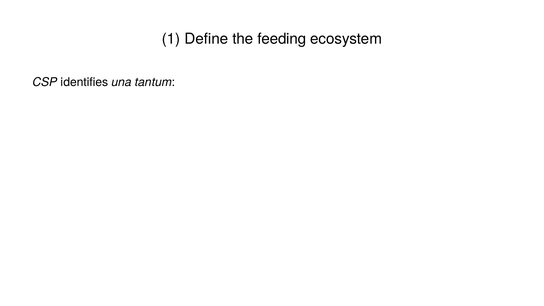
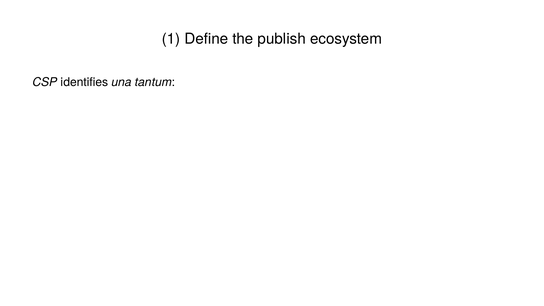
feeding: feeding -> publish (282, 39)
